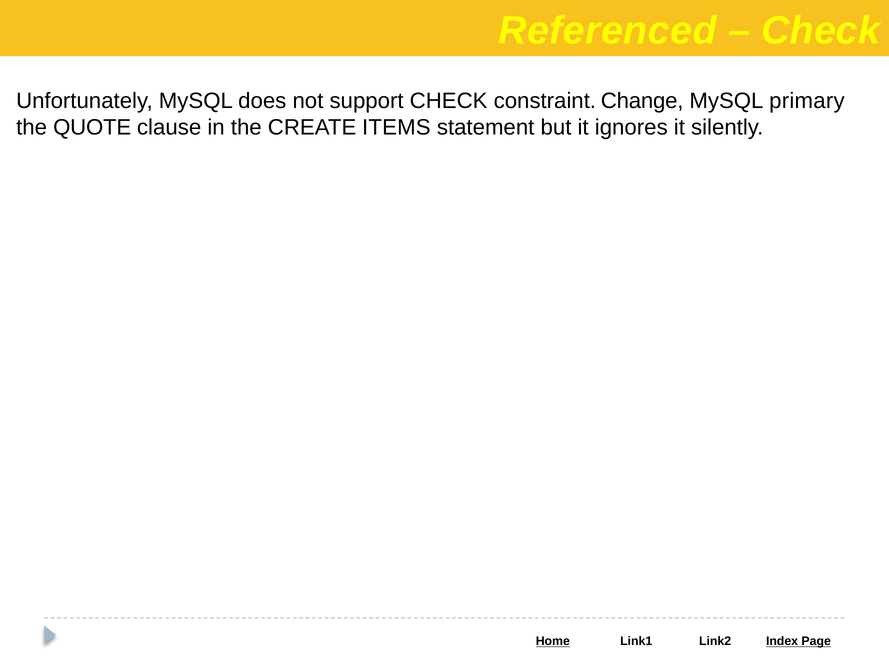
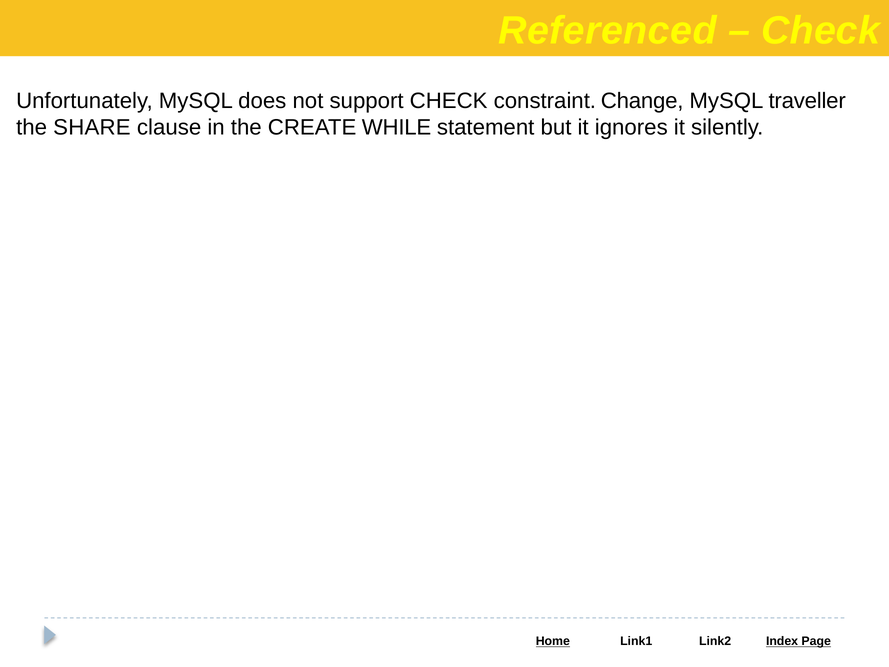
primary: primary -> traveller (807, 101)
QUOTE: QUOTE -> SHARE (92, 127)
ITEMS: ITEMS -> WHILE (397, 127)
